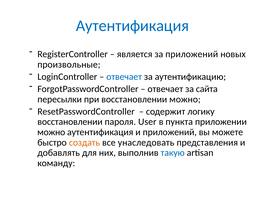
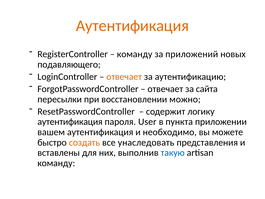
Аутентификация colour: blue -> orange (132, 26)
является: является -> команду (135, 54)
произвольные: произвольные -> подавляющего (69, 64)
отвечает colour: blue -> orange (124, 77)
восстановлении: восстановлении -> аутентификация (70, 122)
можно: можно -> вашем (51, 132)
и приложений: приложений -> необходимо (170, 132)
добавлять: добавлять -> вставлены (59, 153)
